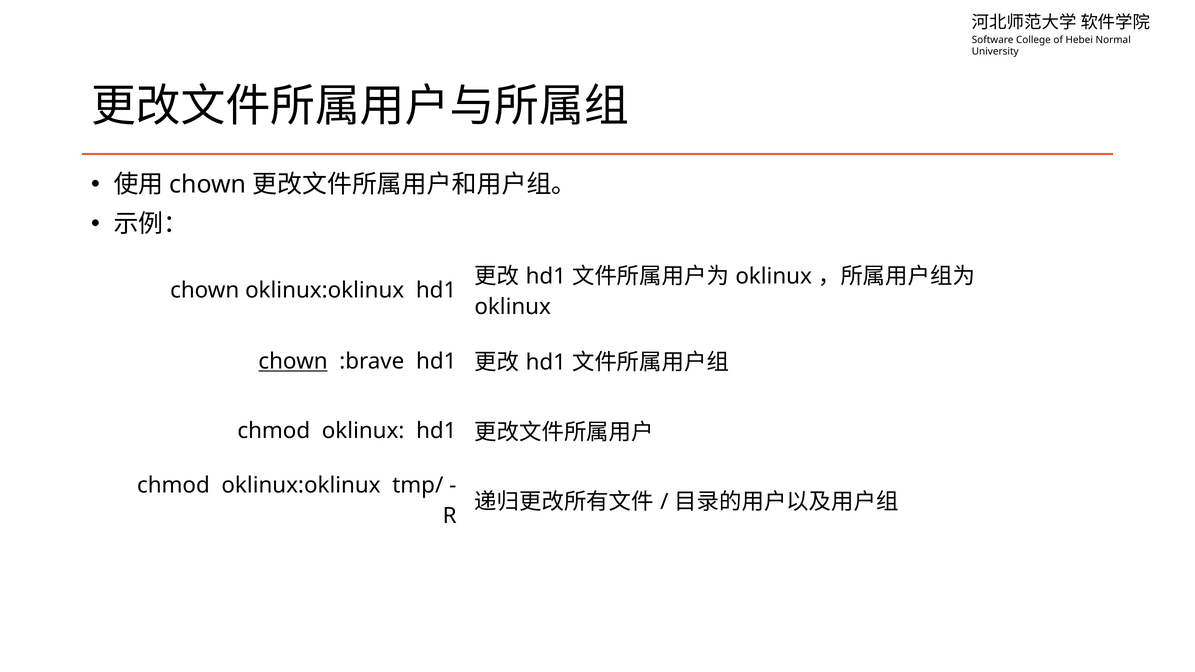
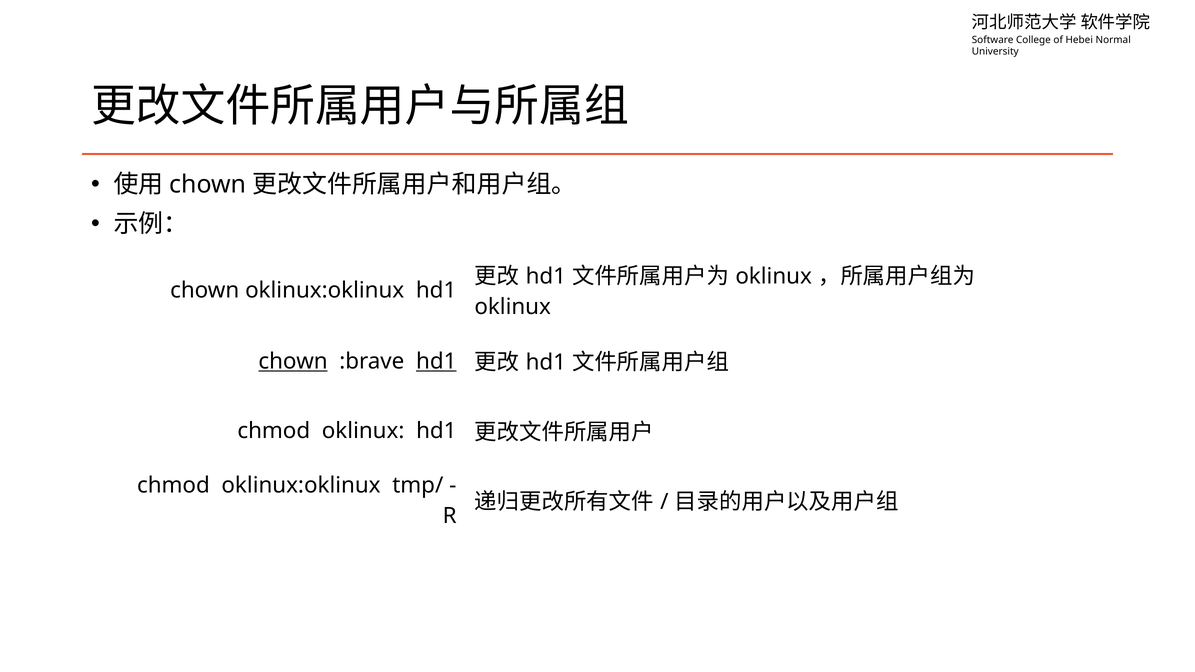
hd1 underline: none -> present (436, 361)
